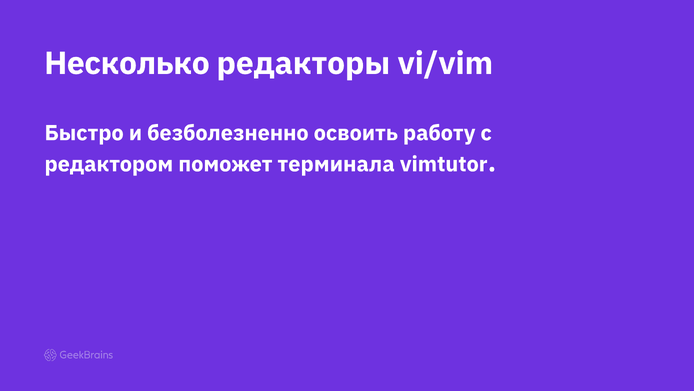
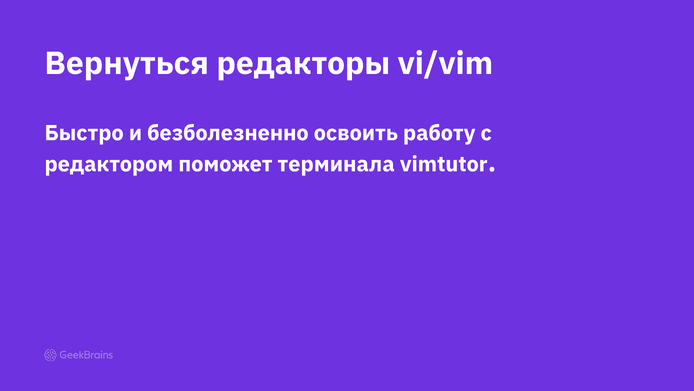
Несколько: Несколько -> Вернуться (127, 63)
